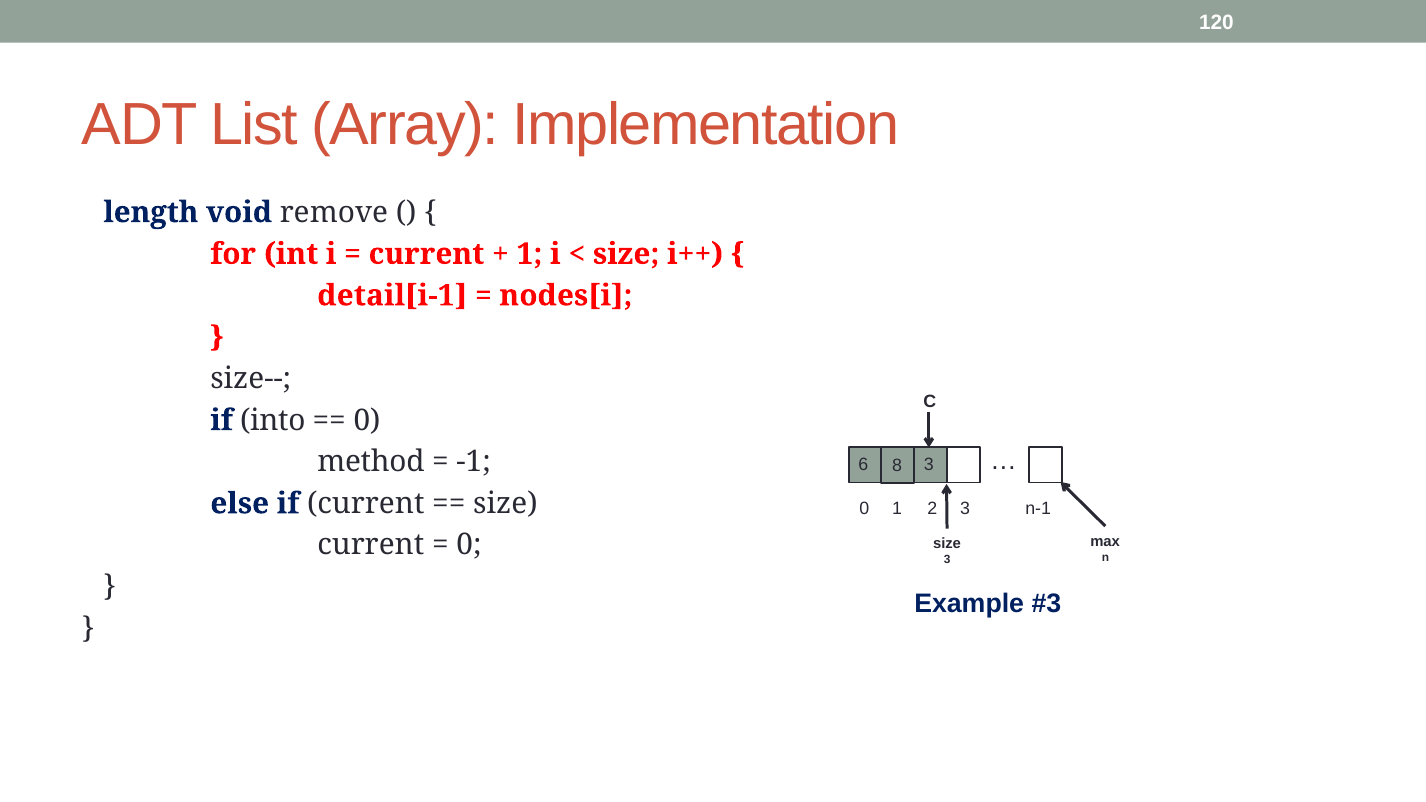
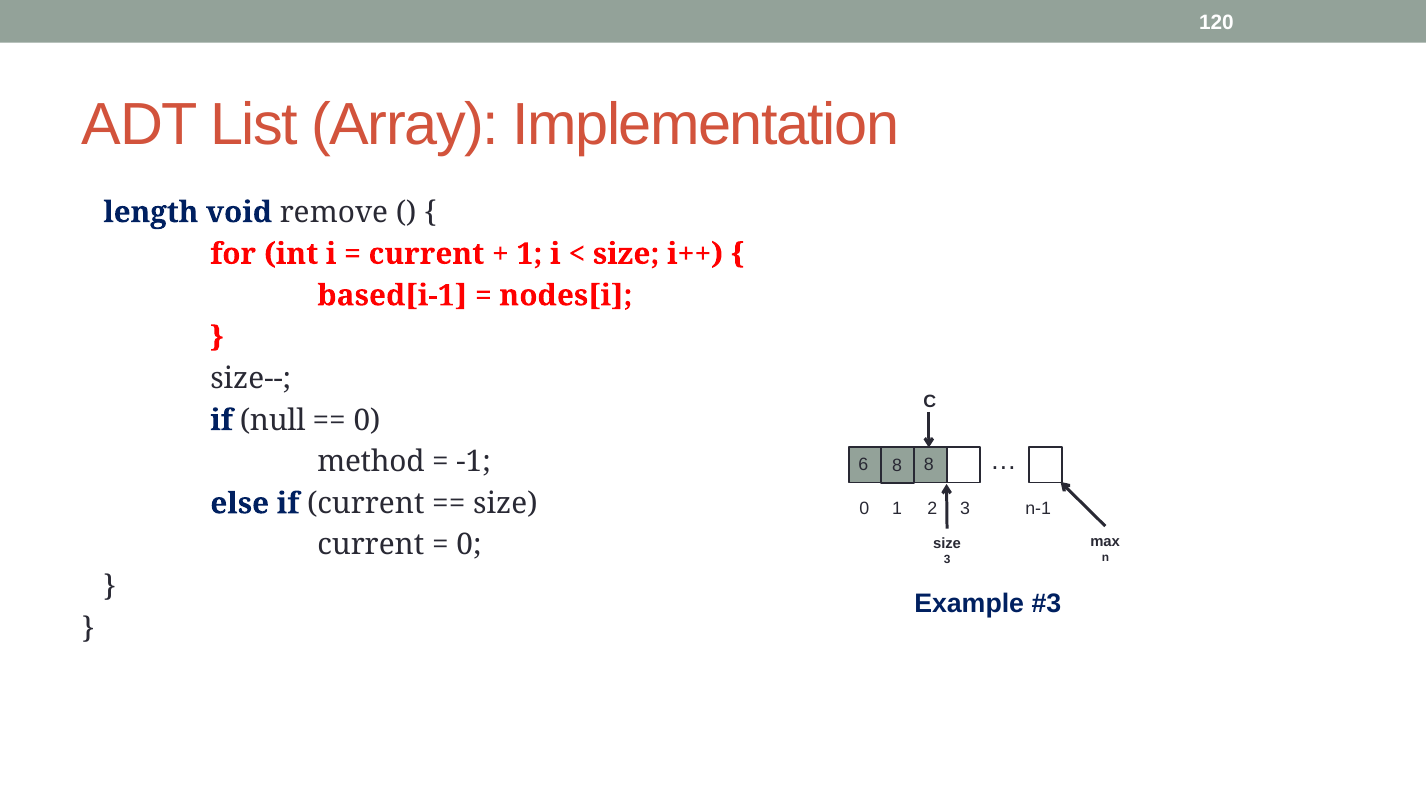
detail[i-1: detail[i-1 -> based[i-1 (392, 296)
into: into -> null (273, 420)
8 3: 3 -> 8 (929, 465)
